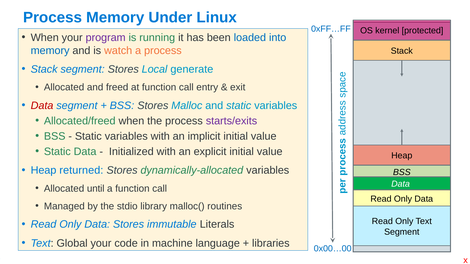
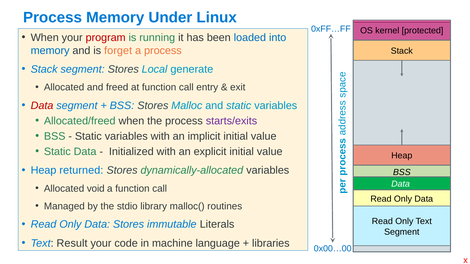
program colour: purple -> red (106, 38)
watch: watch -> forget (118, 51)
until: until -> void (96, 189)
Global: Global -> Result (72, 243)
